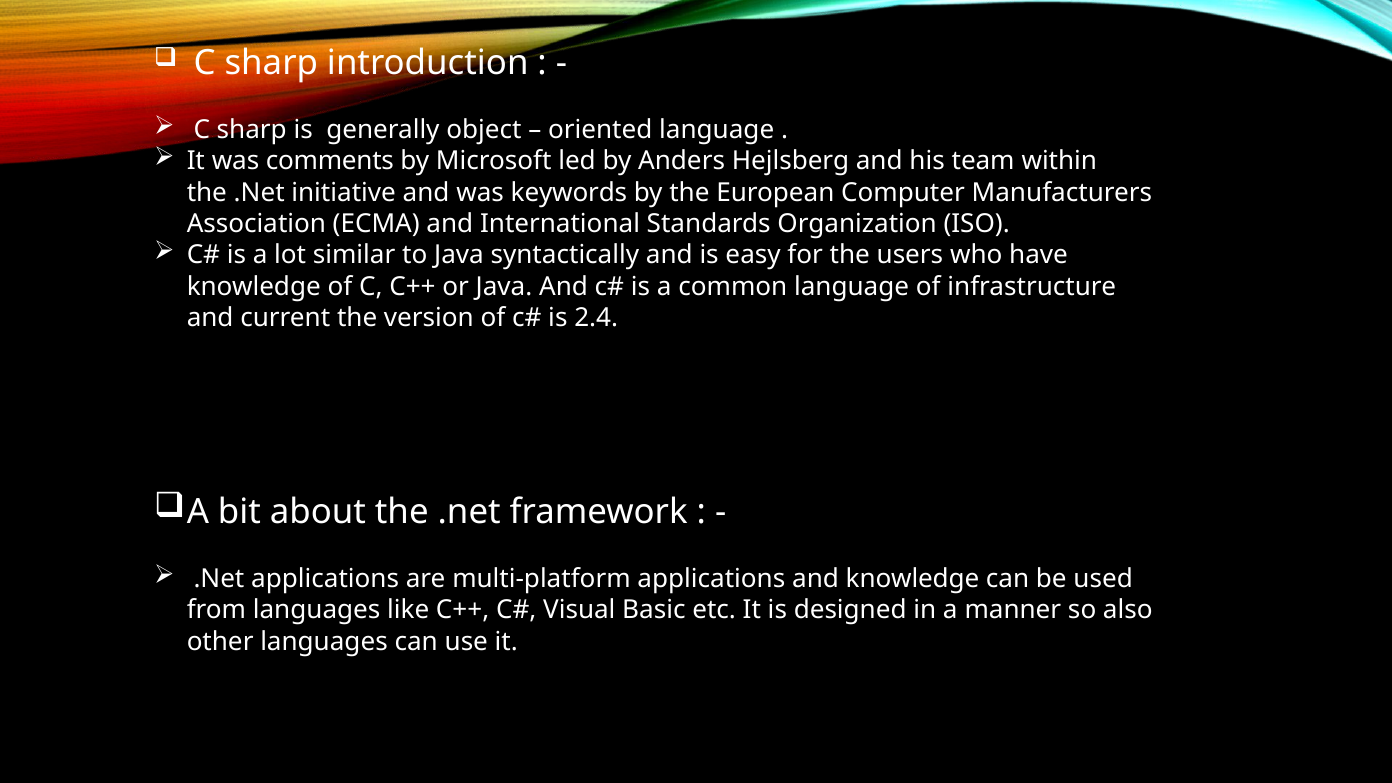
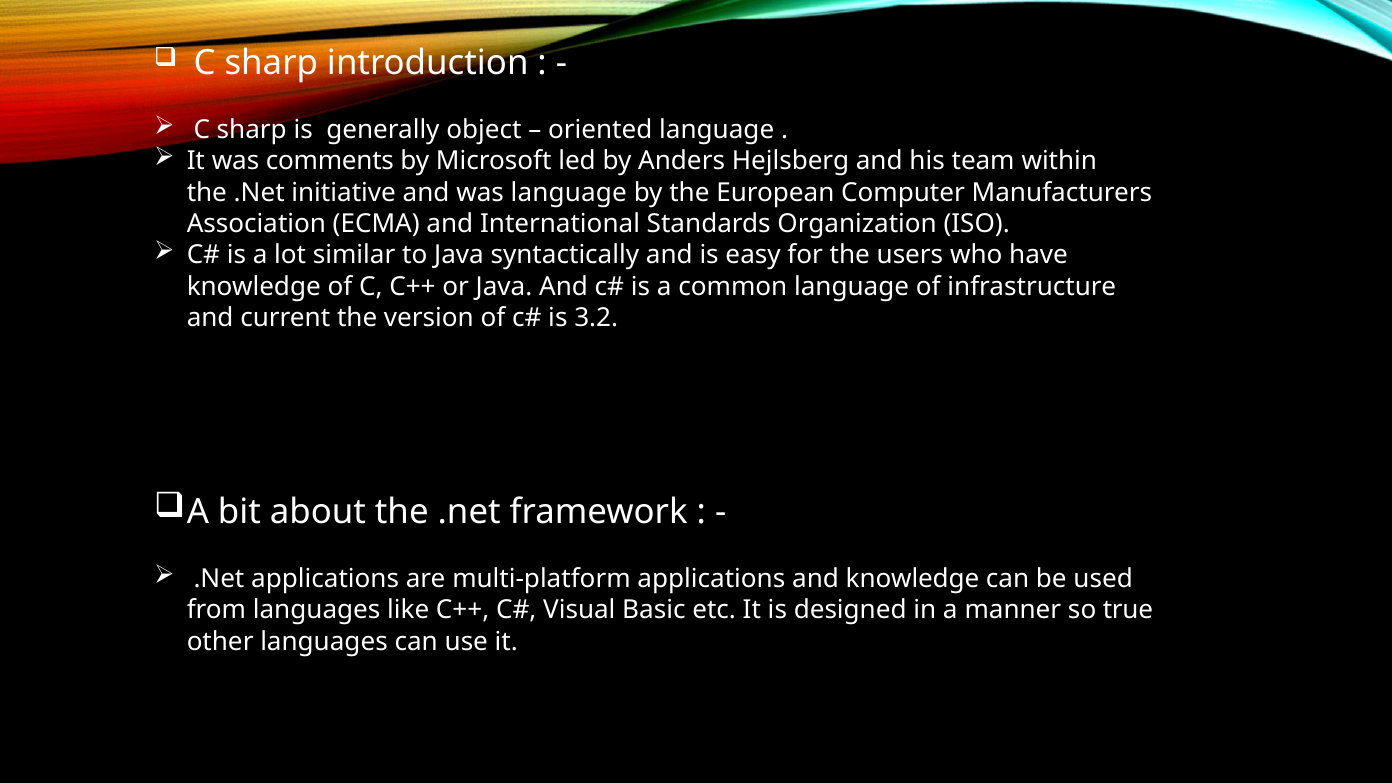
was keywords: keywords -> language (569, 193)
2.4: 2.4 -> 3.2 (596, 318)
also: also -> true (1128, 610)
